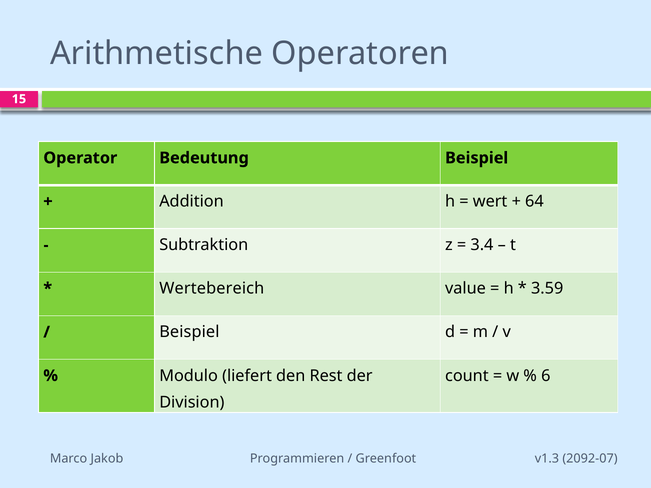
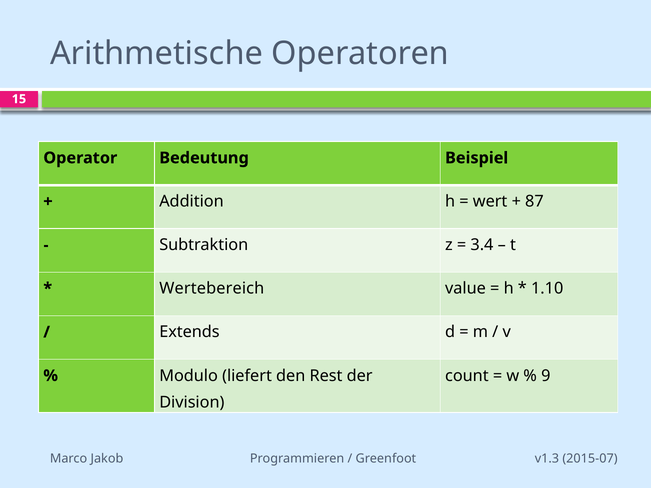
64: 64 -> 87 (534, 202)
3.59: 3.59 -> 1.10 (547, 289)
Beispiel: Beispiel -> Extends (189, 332)
6: 6 -> 9 (546, 376)
2092-07: 2092-07 -> 2015-07 (590, 459)
